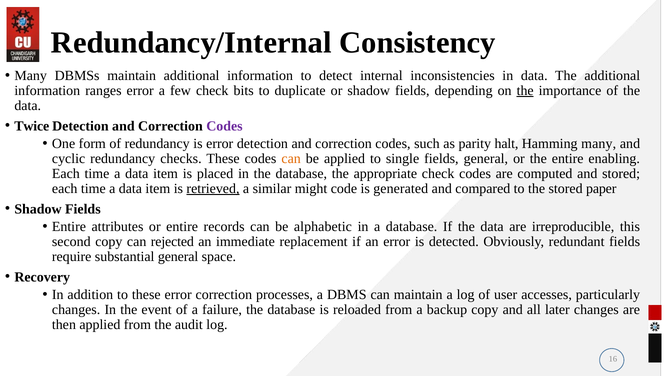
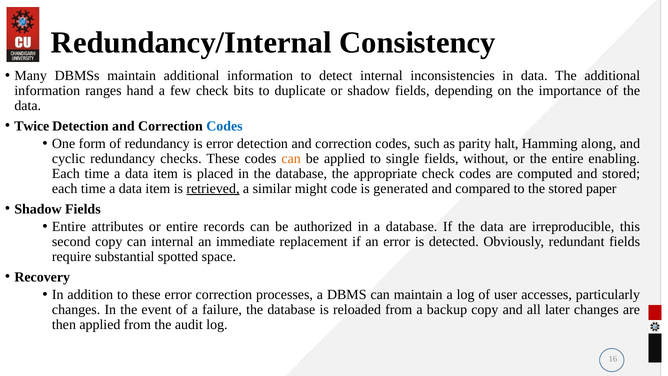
ranges error: error -> hand (140, 91)
the underline: present -> none (525, 91)
Codes colour: purple -> blue (224, 126)
Hamming many: many -> along (599, 143)
fields general: general -> without (486, 158)
alphabetic: alphabetic -> authorized (323, 226)
can rejected: rejected -> internal (172, 241)
substantial general: general -> spotted (178, 256)
